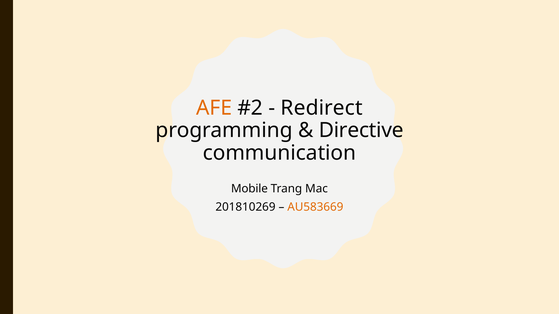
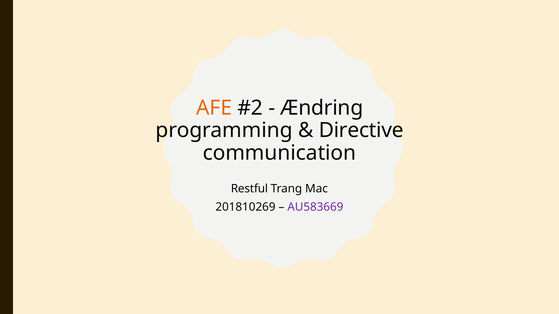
Redirect: Redirect -> Ændring (322, 108)
Mobile: Mobile -> Restful (249, 189)
AU583669 colour: orange -> purple (315, 207)
